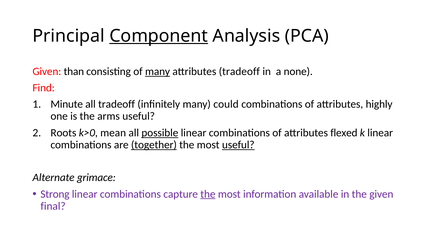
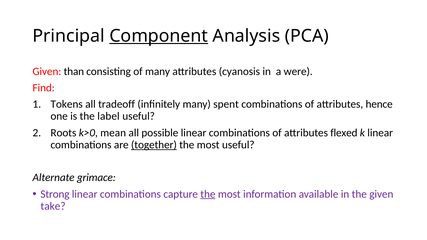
many underline: present -> none (158, 71)
attributes tradeoff: tradeoff -> cyanosis (239, 71)
none: none -> were (298, 71)
Minute: Minute -> Tokens (67, 104)
could: could -> spent (226, 104)
highly: highly -> hence (379, 104)
arms: arms -> label (109, 116)
possible underline: present -> none (160, 133)
useful underline: present -> none (238, 145)
final: final -> take (53, 206)
